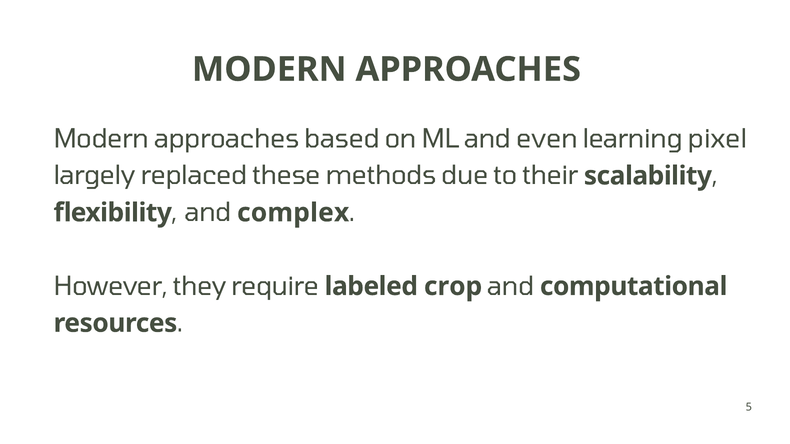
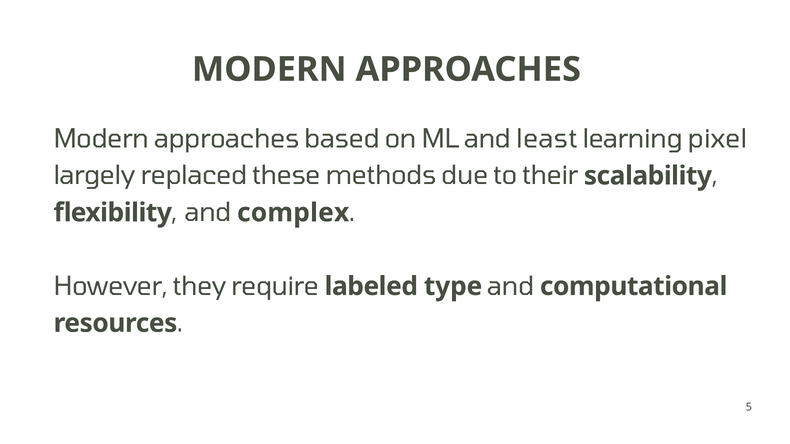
even: even -> least (547, 139)
crop: crop -> type (453, 287)
